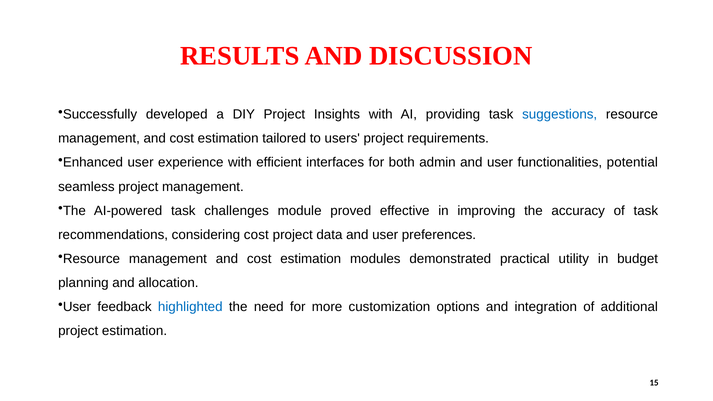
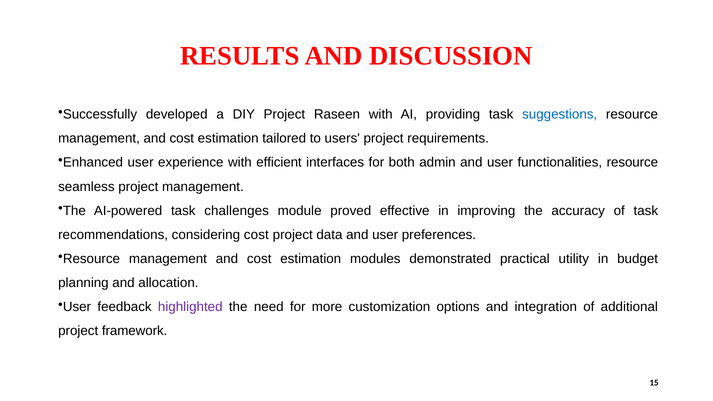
Insights: Insights -> Raseen (337, 114)
functionalities potential: potential -> resource (632, 163)
highlighted colour: blue -> purple (190, 307)
project estimation: estimation -> framework (135, 331)
